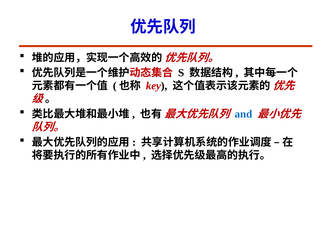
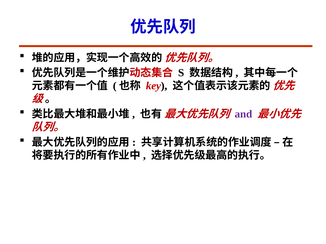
and colour: blue -> purple (243, 114)
